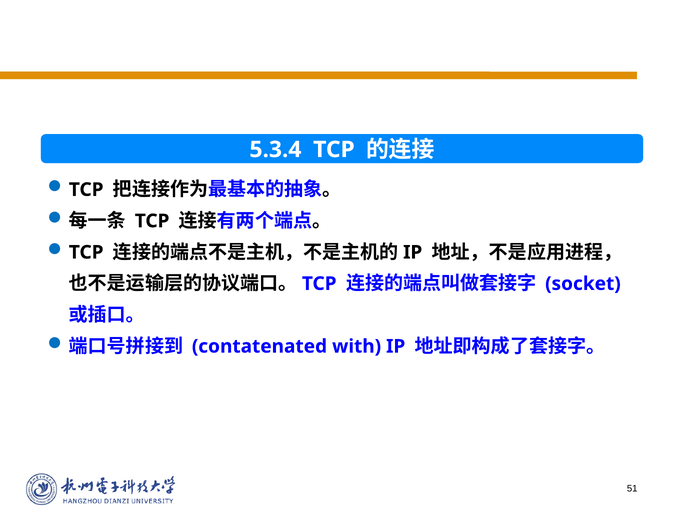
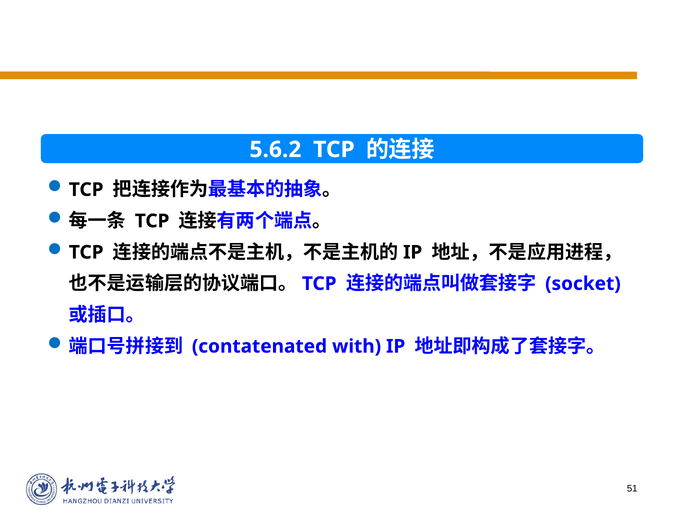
5.3.4: 5.3.4 -> 5.6.2 (275, 150)
